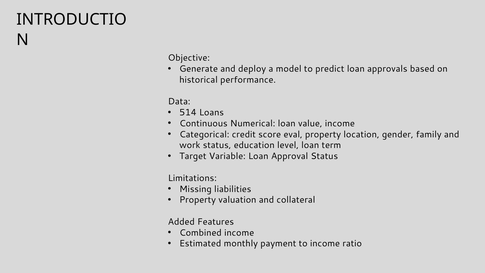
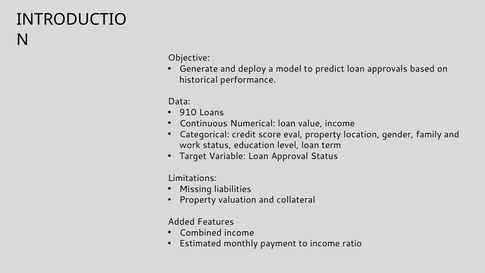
514: 514 -> 910 (188, 112)
